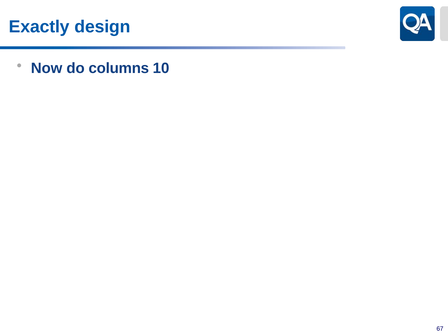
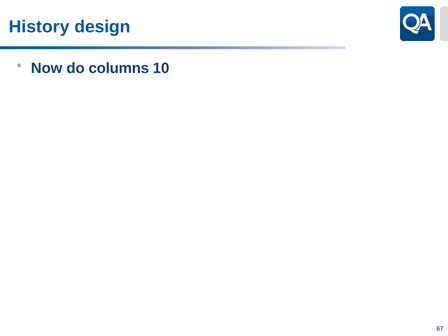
Exactly: Exactly -> History (39, 27)
